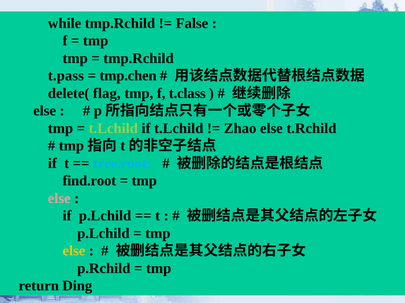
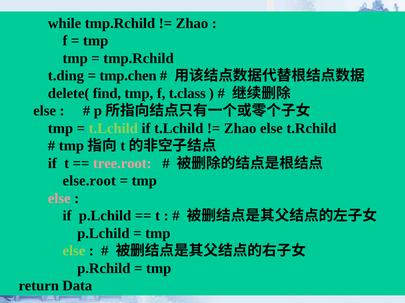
False: False -> Zhao (192, 23)
t.pass: t.pass -> t.ding (66, 76)
flag: flag -> find (107, 93)
tree.root colour: light blue -> pink (122, 164)
find.root: find.root -> else.root (89, 181)
else colour: yellow -> light green (74, 251)
Ding: Ding -> Data (77, 286)
